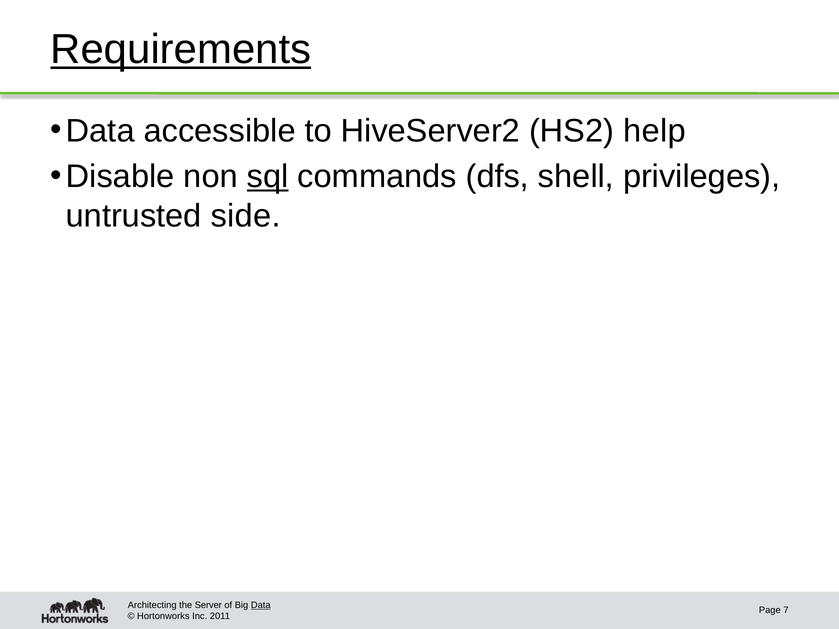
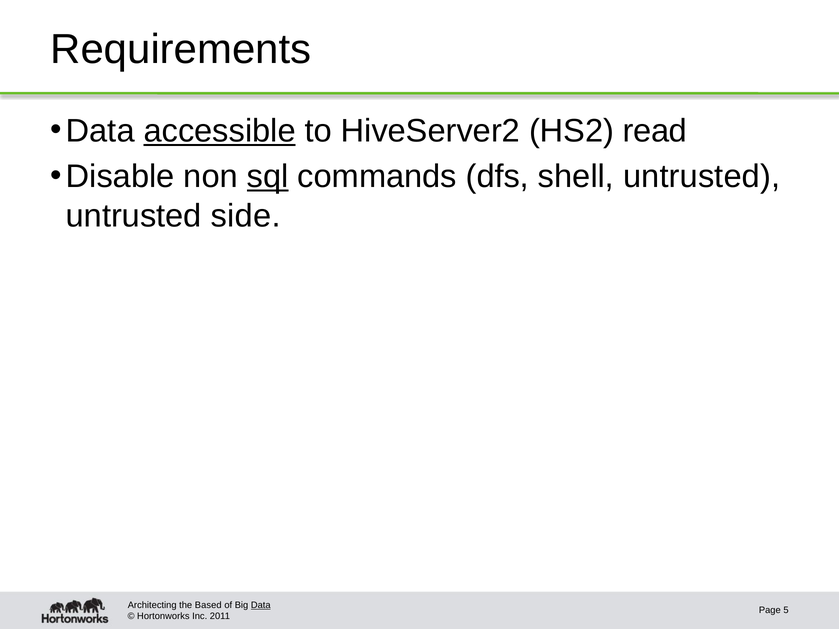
Requirements underline: present -> none (181, 50)
accessible underline: none -> present (220, 131)
help: help -> read (655, 131)
shell privileges: privileges -> untrusted (702, 177)
Server: Server -> Based (208, 605)
7: 7 -> 5 (786, 611)
